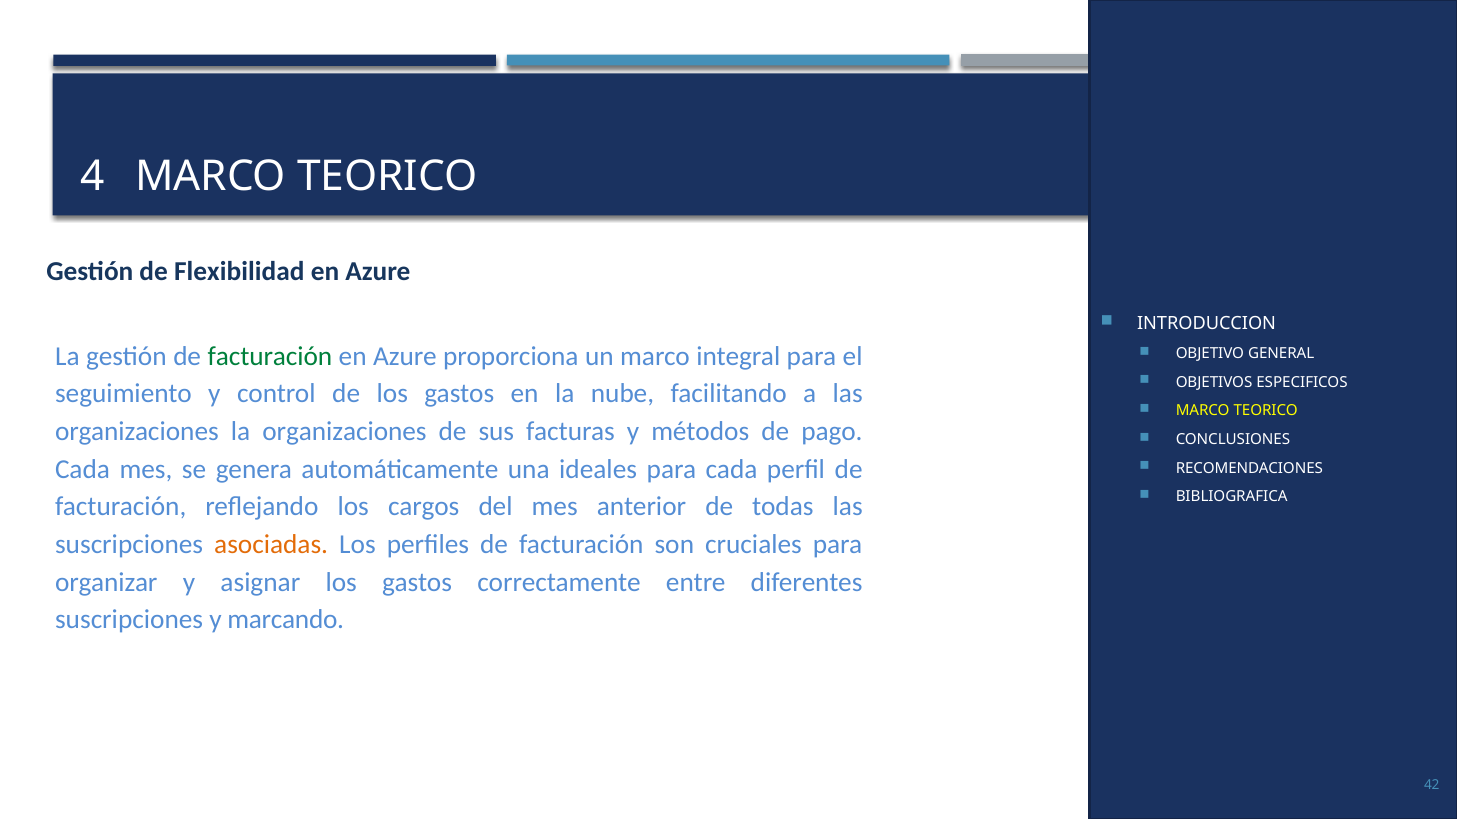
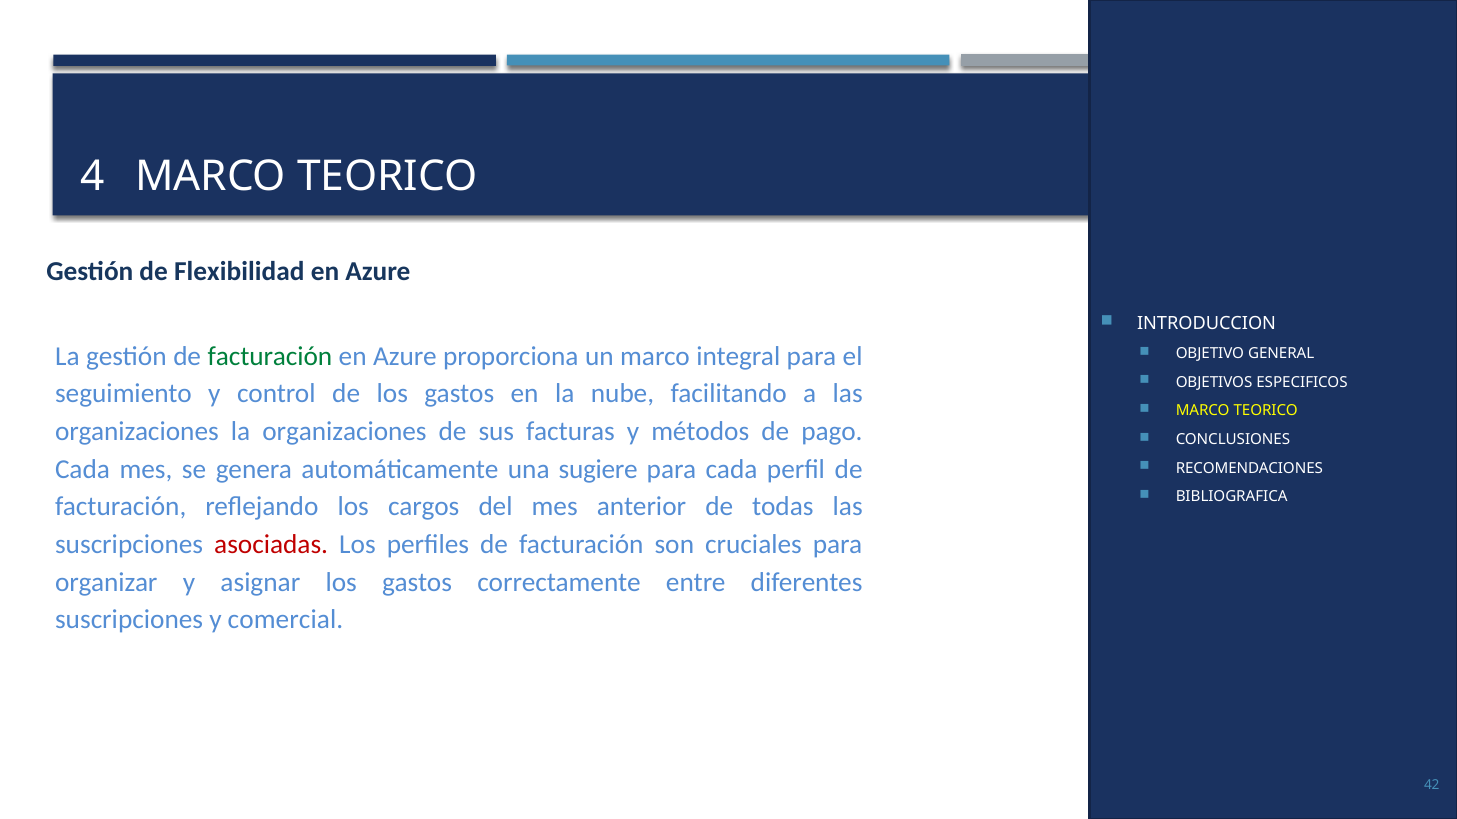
ideales: ideales -> sugiere (598, 470)
asociadas colour: orange -> red (271, 545)
marcando: marcando -> comercial (286, 620)
